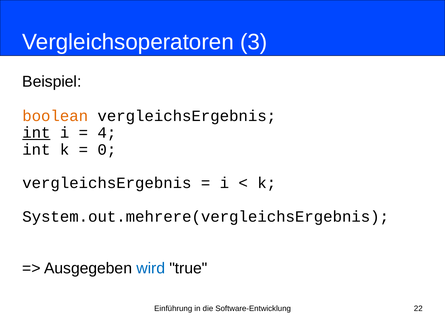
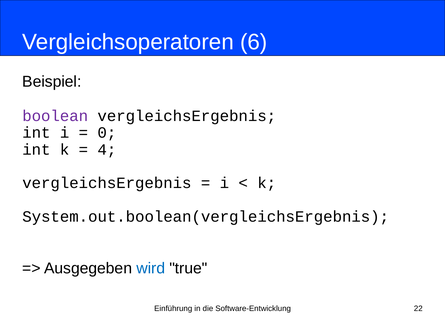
3: 3 -> 6 (254, 42)
boolean colour: orange -> purple (55, 116)
int underline: present -> none (36, 133)
4: 4 -> 0 (107, 133)
0: 0 -> 4 (107, 149)
System.out.mehrere(vergleichsErgebnis: System.out.mehrere(vergleichsErgebnis -> System.out.boolean(vergleichsErgebnis (206, 217)
